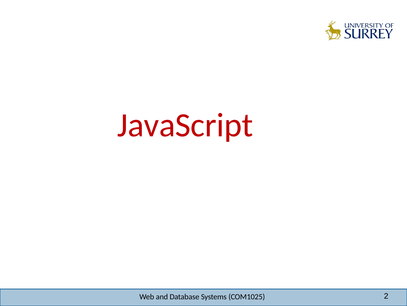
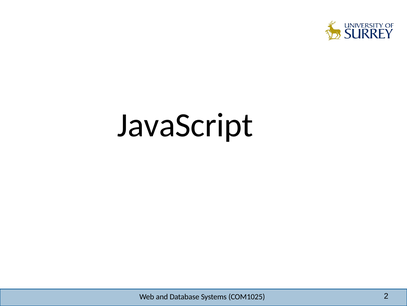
JavaScript colour: red -> black (185, 125)
